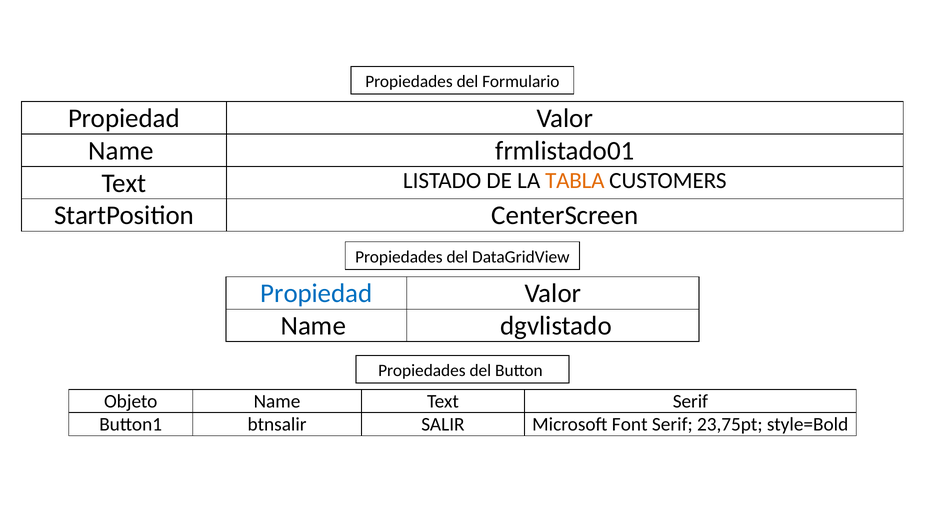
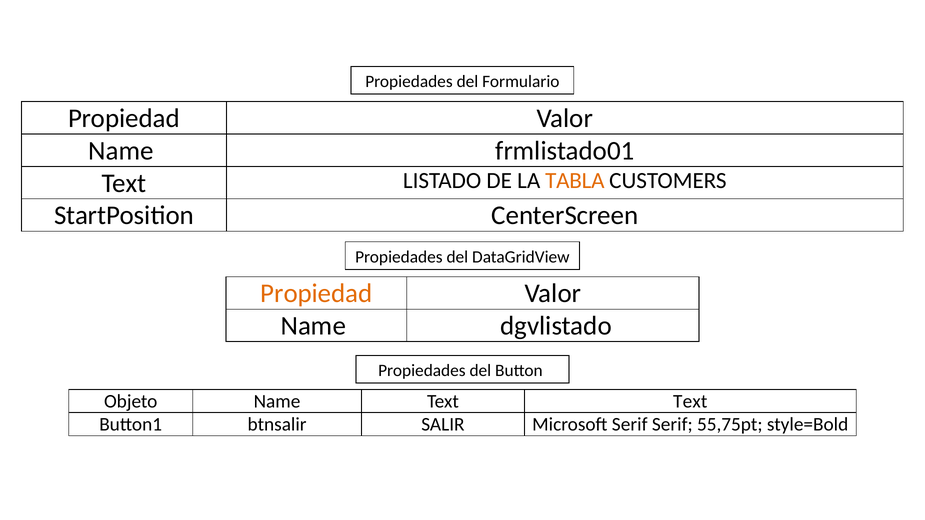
Propiedad colour: blue -> orange (316, 294)
Text Serif: Serif -> Text (690, 402)
Microsoft Font: Font -> Serif (630, 425)
23,75pt: 23,75pt -> 55,75pt (730, 425)
